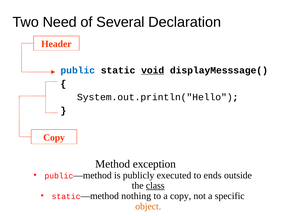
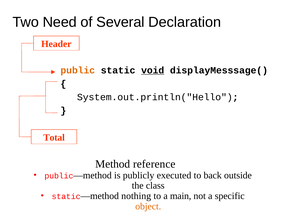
public colour: blue -> orange (78, 70)
Copy: Copy -> Total (54, 137)
exception: exception -> reference (154, 164)
ends: ends -> back (213, 175)
class underline: present -> none (155, 186)
a copy: copy -> main (181, 196)
